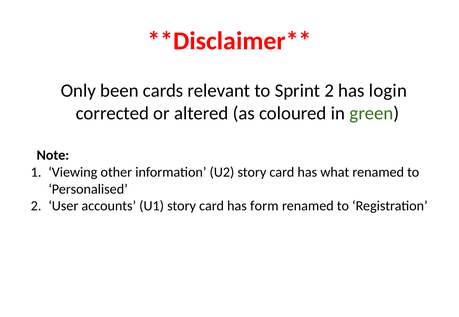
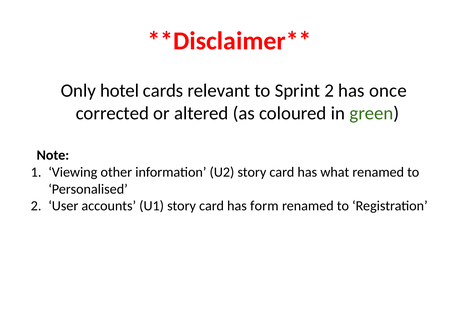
been: been -> hotel (120, 91)
login: login -> once (388, 91)
